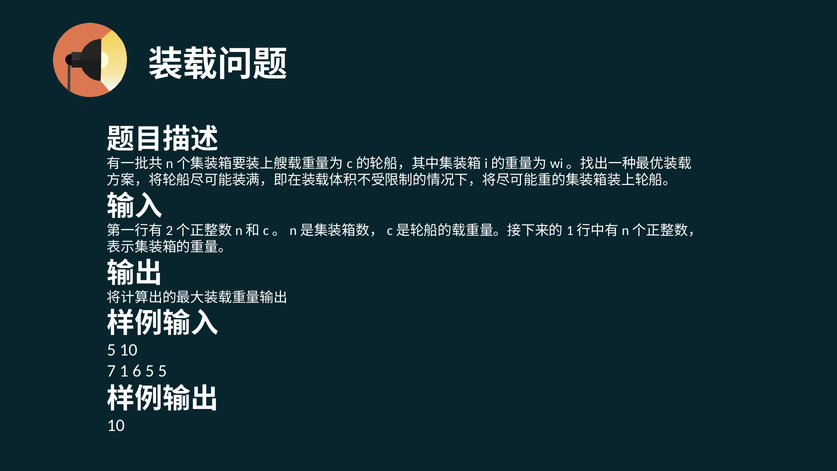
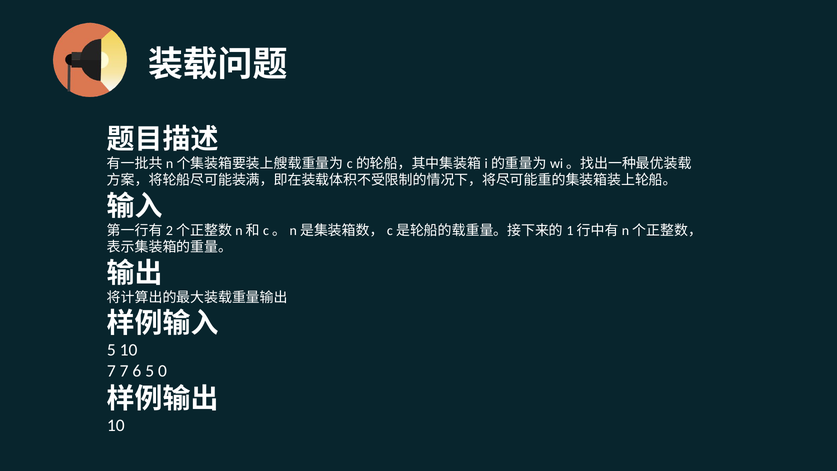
7 1: 1 -> 7 (124, 371)
5 5: 5 -> 0 (162, 371)
